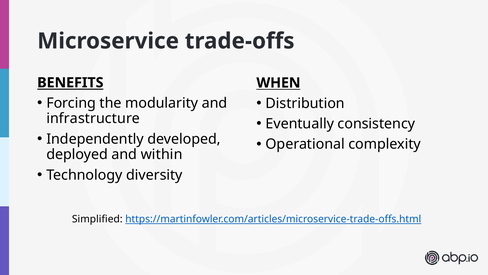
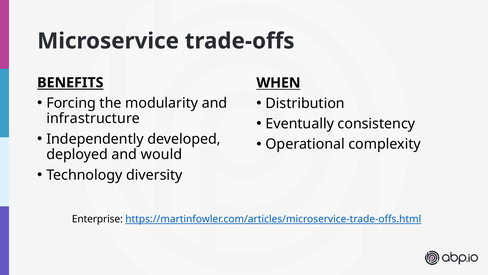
within: within -> would (162, 154)
Simplified: Simplified -> Enterprise (97, 219)
